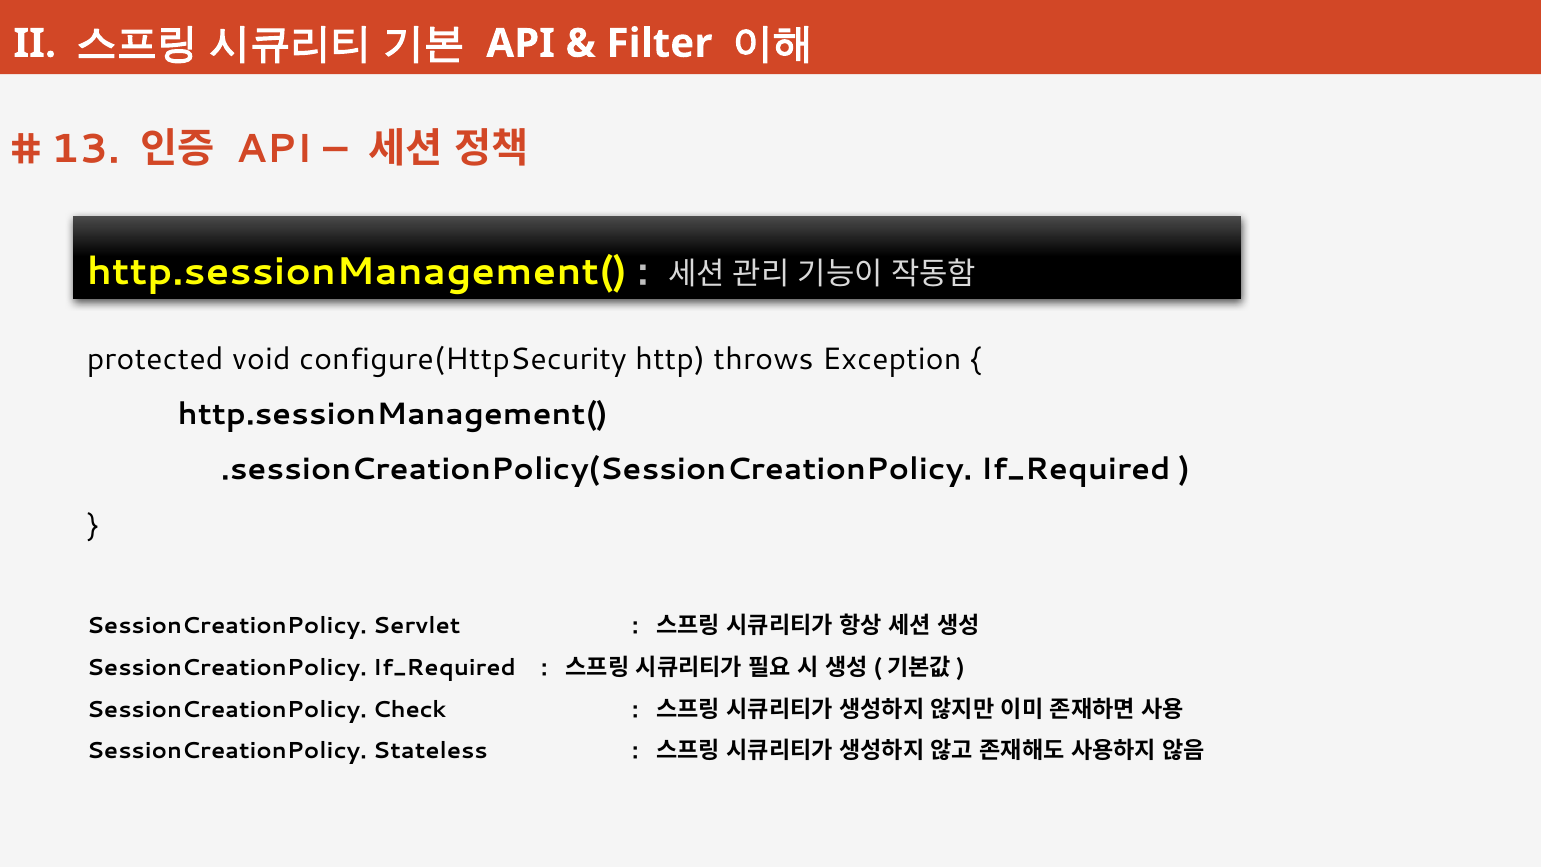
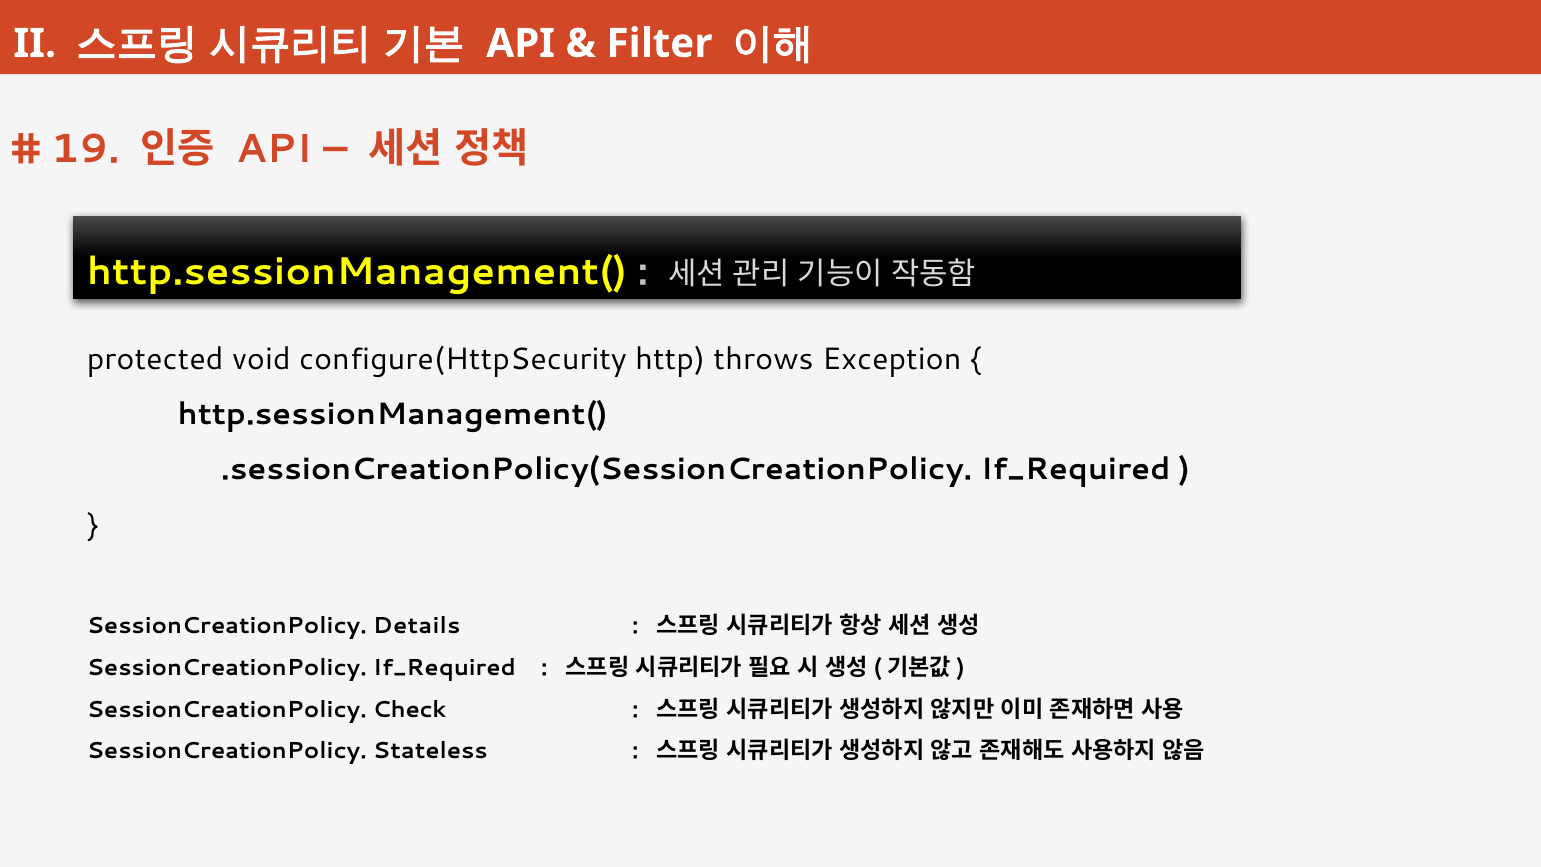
13: 13 -> 19 (85, 149)
Servlet: Servlet -> Details (417, 626)
